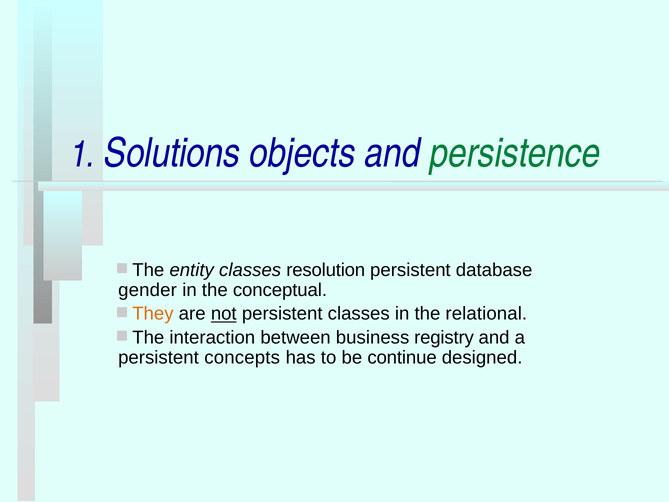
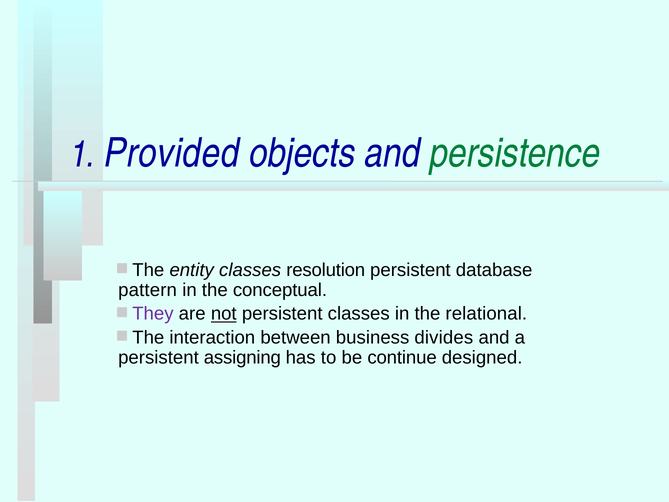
Solutions: Solutions -> Provided (172, 153)
gender: gender -> pattern (148, 290)
They colour: orange -> purple (153, 314)
registry: registry -> divides (444, 337)
concepts: concepts -> assigning (242, 357)
